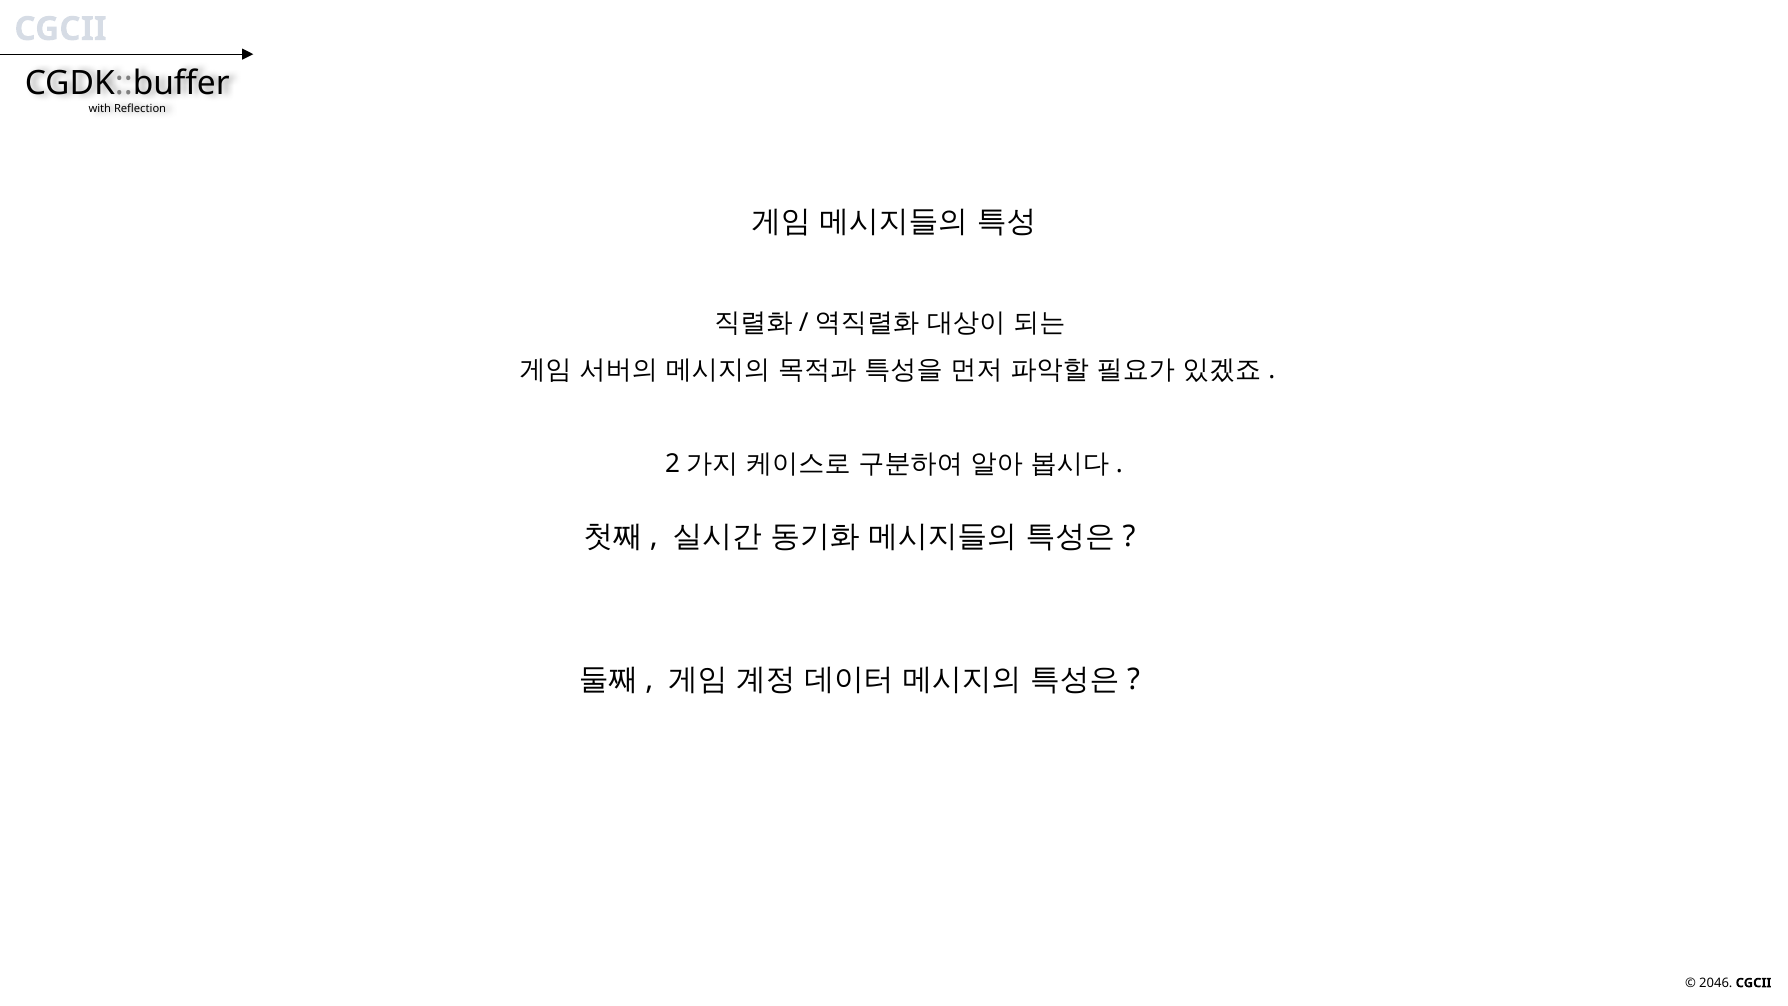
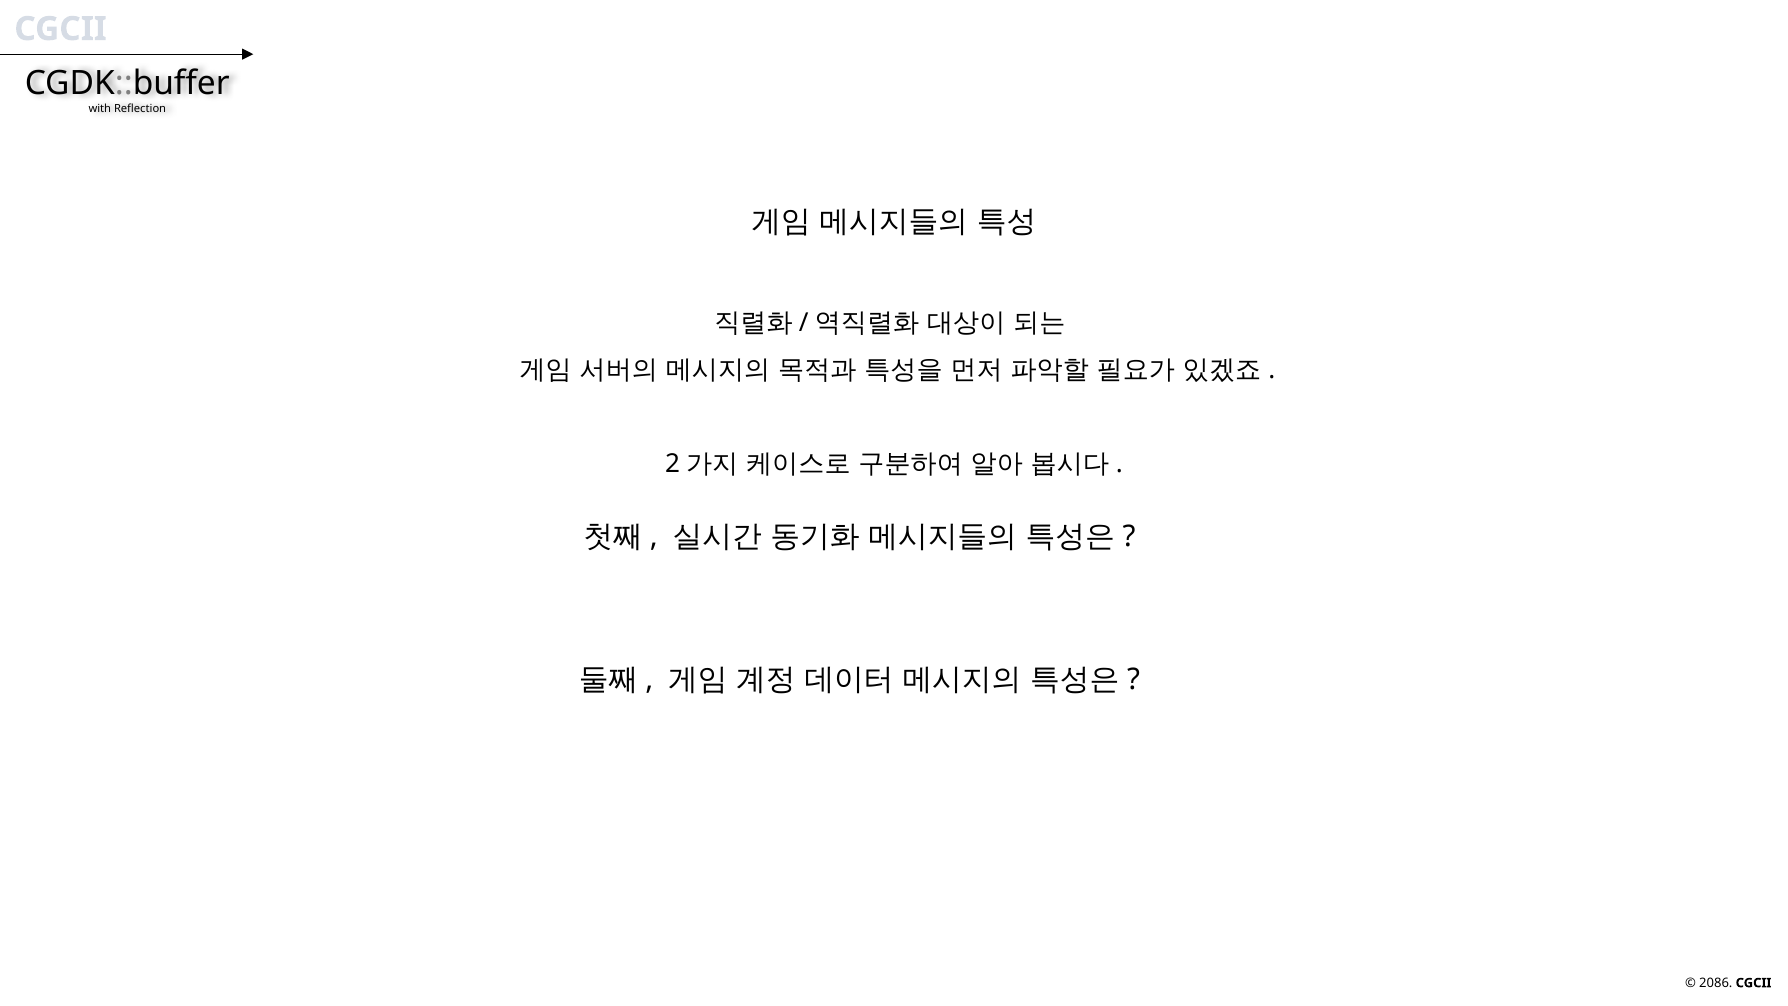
2046: 2046 -> 2086 (1716, 983)
